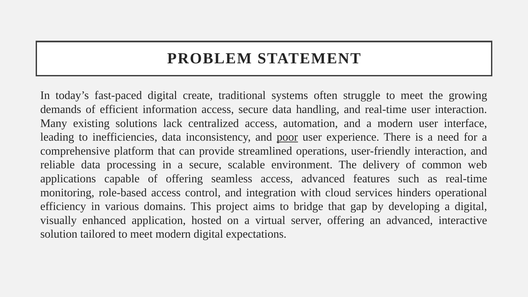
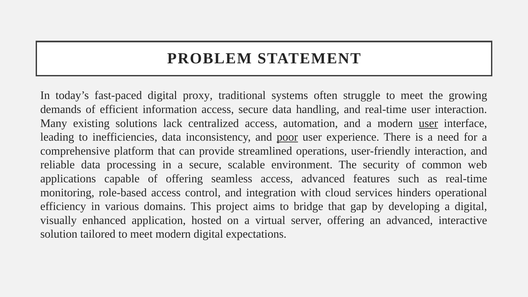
create: create -> proxy (198, 96)
user underline: none -> present (428, 123)
delivery: delivery -> security (381, 165)
